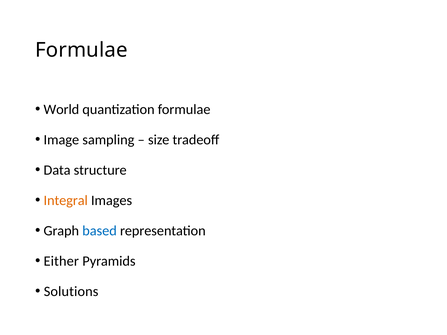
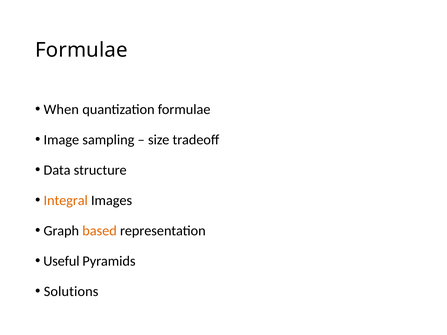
World: World -> When (61, 110)
based colour: blue -> orange (100, 231)
Either: Either -> Useful (61, 261)
